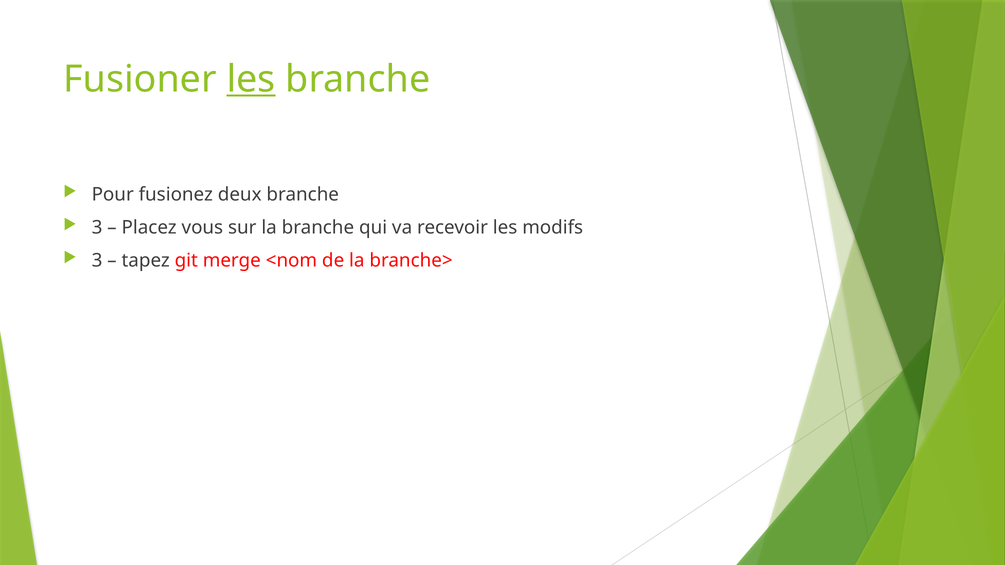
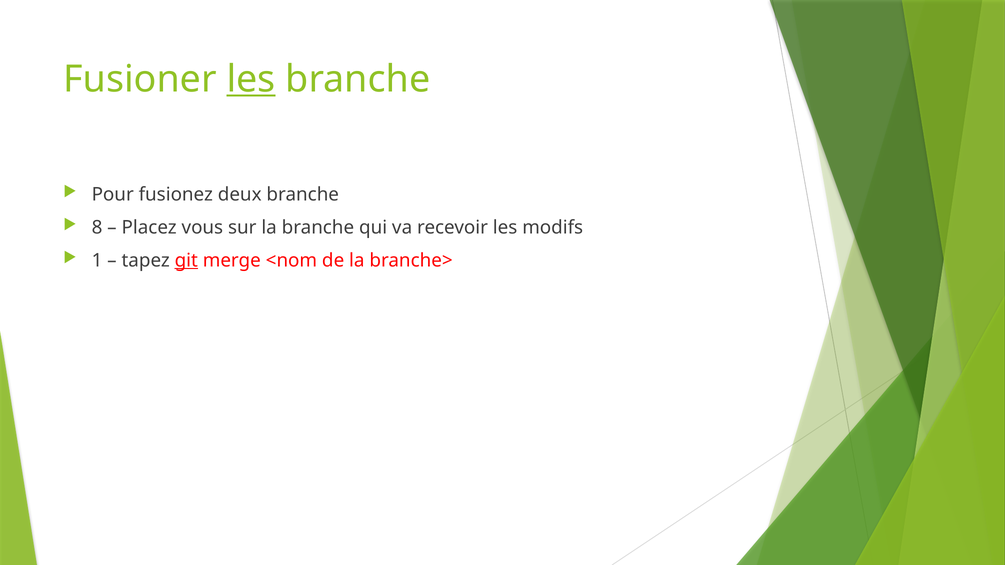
3: 3 -> 8 (97, 228)
3: 3 -> 1 (97, 261)
git underline: none -> present (186, 261)
